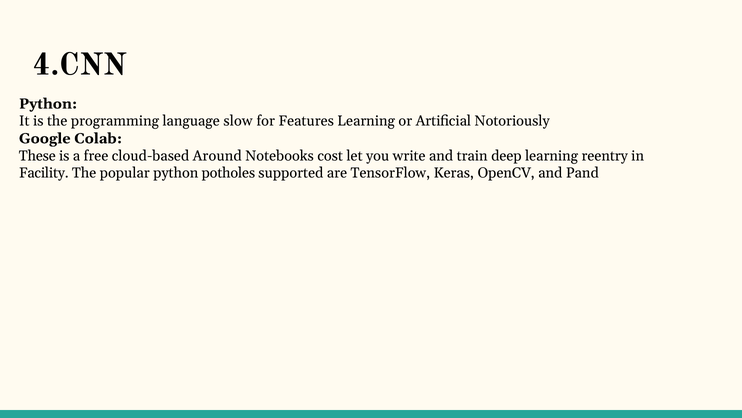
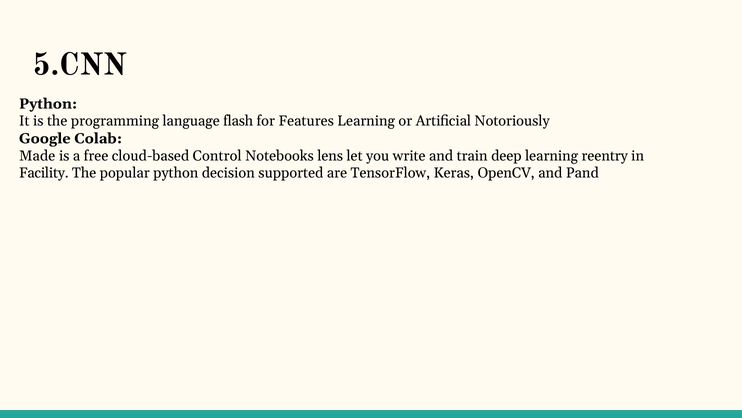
4.CNN: 4.CNN -> 5.CNN (80, 64)
slow: slow -> flash (238, 121)
These: These -> Made (37, 156)
Around: Around -> Control (217, 156)
cost: cost -> lens (330, 156)
potholes: potholes -> decision (228, 173)
